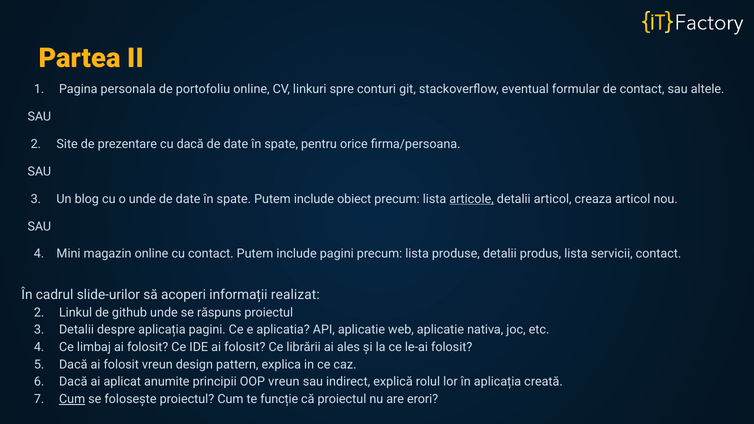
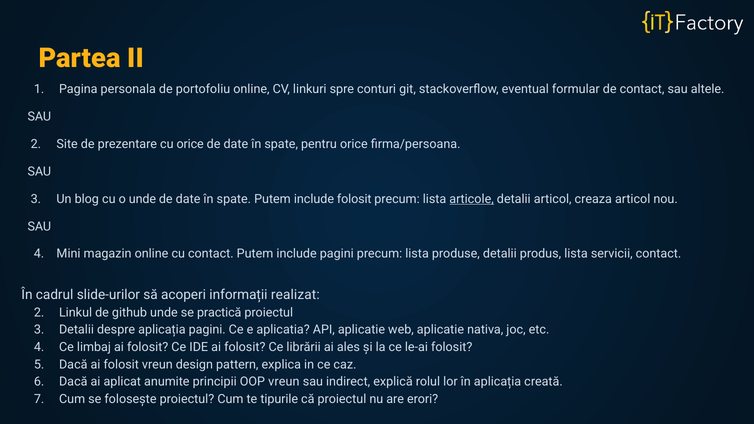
cu dacă: dacă -> orice (190, 144)
include obiect: obiect -> folosit (354, 199)
răspuns: răspuns -> practică (219, 313)
Cum underline: present -> none (72, 399)
funcție: funcție -> tipurile (279, 399)
